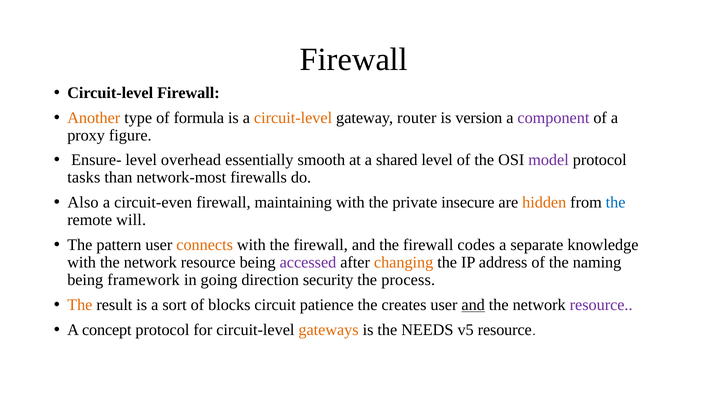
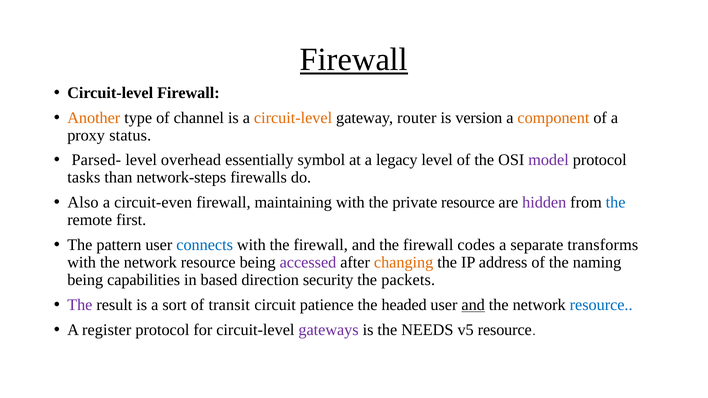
Firewall underline: none -> present (354, 59)
formula: formula -> channel (199, 118)
component colour: purple -> orange (553, 118)
figure: figure -> status (130, 135)
Ensure-: Ensure- -> Parsed- (96, 160)
smooth: smooth -> symbol (321, 160)
shared: shared -> legacy (397, 160)
network-most: network-most -> network-steps (181, 178)
private insecure: insecure -> resource (468, 203)
hidden colour: orange -> purple (544, 203)
will: will -> first (131, 220)
connects colour: orange -> blue (205, 245)
knowledge: knowledge -> transforms (603, 245)
framework: framework -> capabilities (144, 280)
going: going -> based (219, 280)
process: process -> packets (408, 280)
The colour: orange -> purple (80, 305)
blocks: blocks -> transit (229, 305)
creates: creates -> headed (404, 305)
resource colour: purple -> blue (601, 305)
concept: concept -> register (107, 330)
gateways colour: orange -> purple (329, 330)
